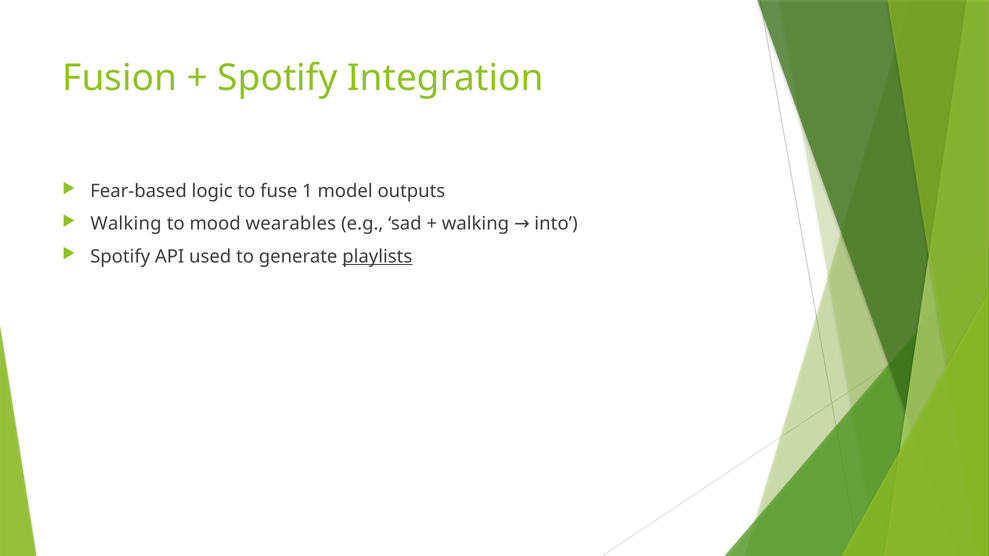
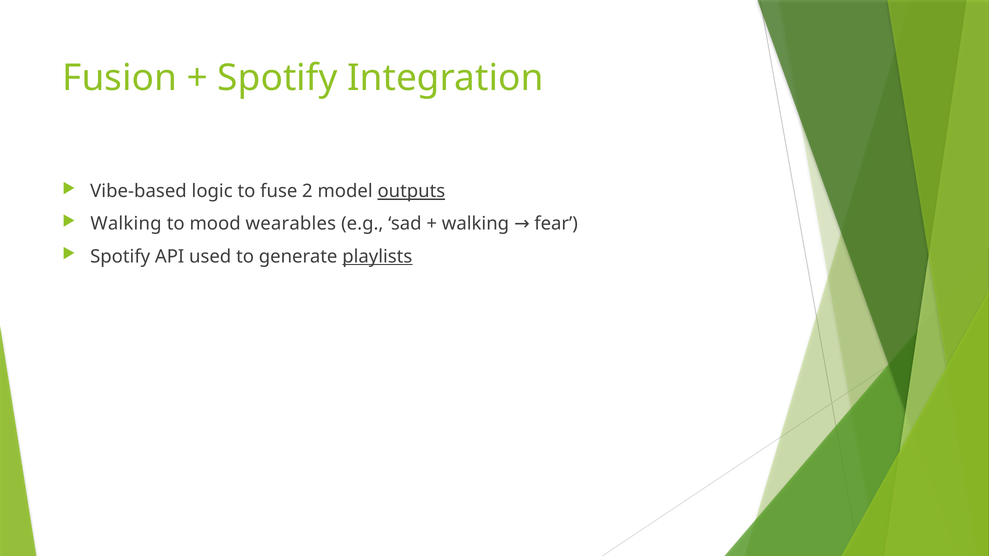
Fear-based: Fear-based -> Vibe-based (138, 191)
1: 1 -> 2 (307, 191)
outputs underline: none -> present (411, 191)
into: into -> fear (556, 224)
